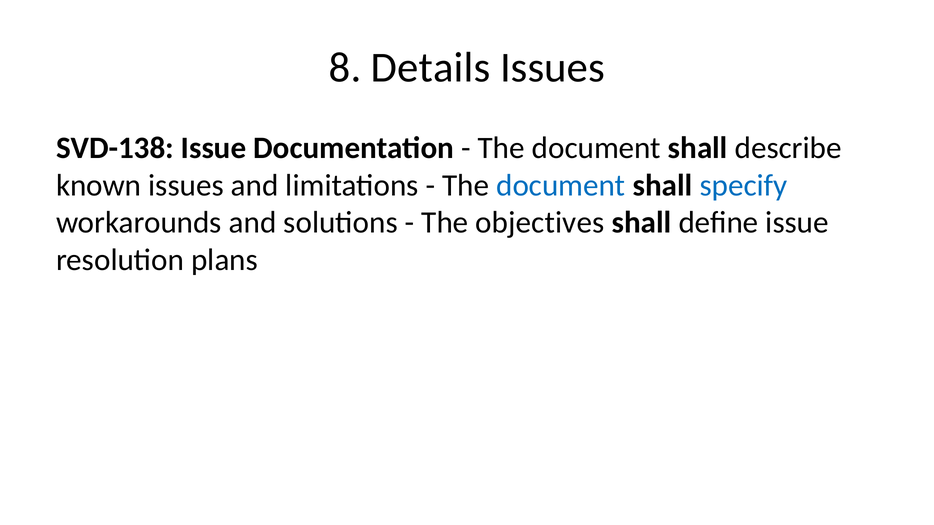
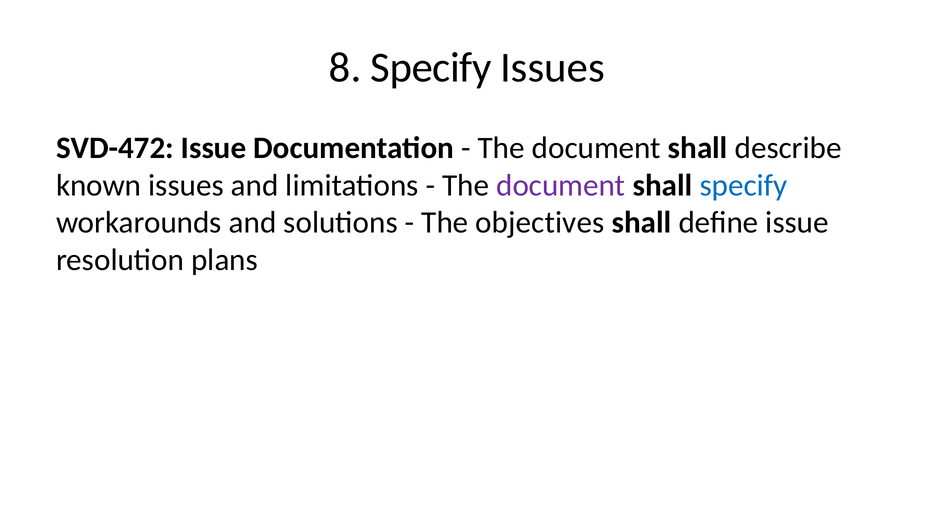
8 Details: Details -> Specify (431, 68)
SVD-138: SVD-138 -> SVD-472 (115, 148)
document colour: blue -> purple (561, 185)
